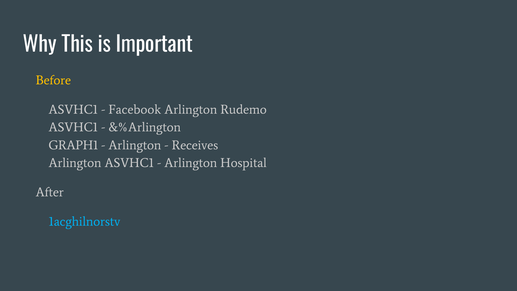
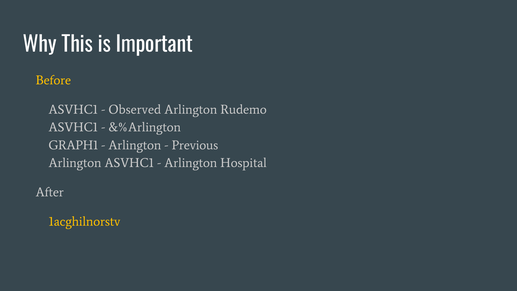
Facebook: Facebook -> Observed (135, 109)
Receives: Receives -> Previous (195, 145)
1acghilnorstv colour: light blue -> yellow (84, 222)
